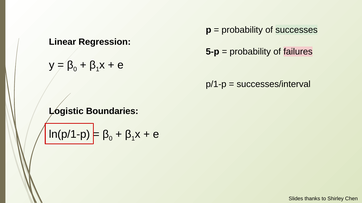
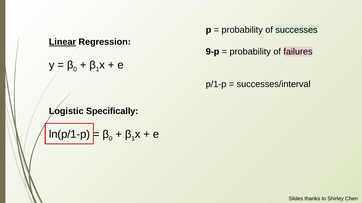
Linear underline: none -> present (62, 42)
5-p: 5-p -> 9-p (213, 52)
Boundaries: Boundaries -> Specifically (112, 111)
